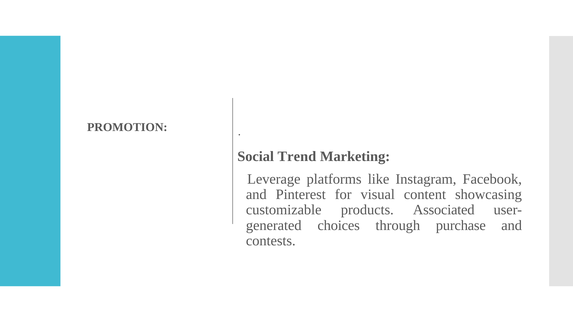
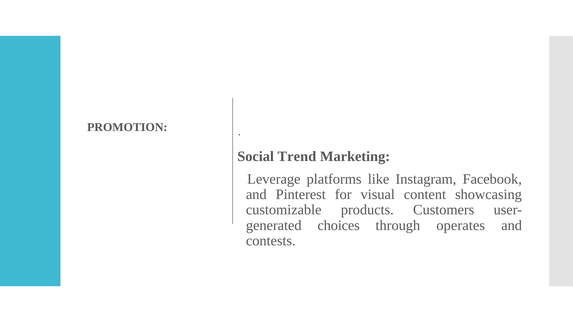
Associated: Associated -> Customers (444, 210)
purchase: purchase -> operates (461, 226)
